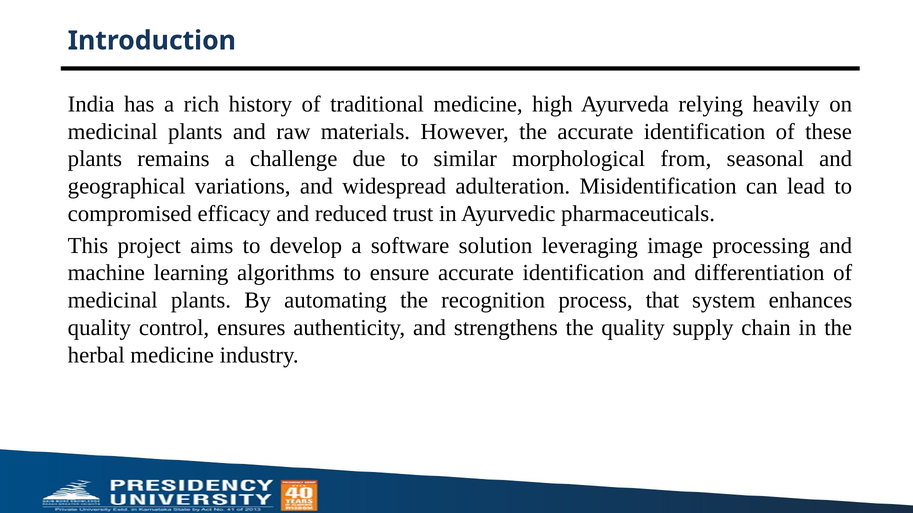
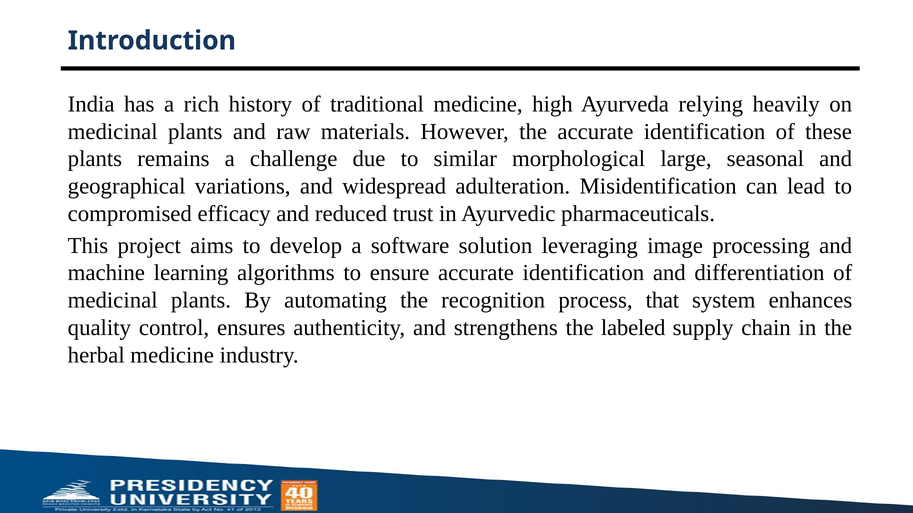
from: from -> large (686, 159)
the quality: quality -> labeled (633, 328)
